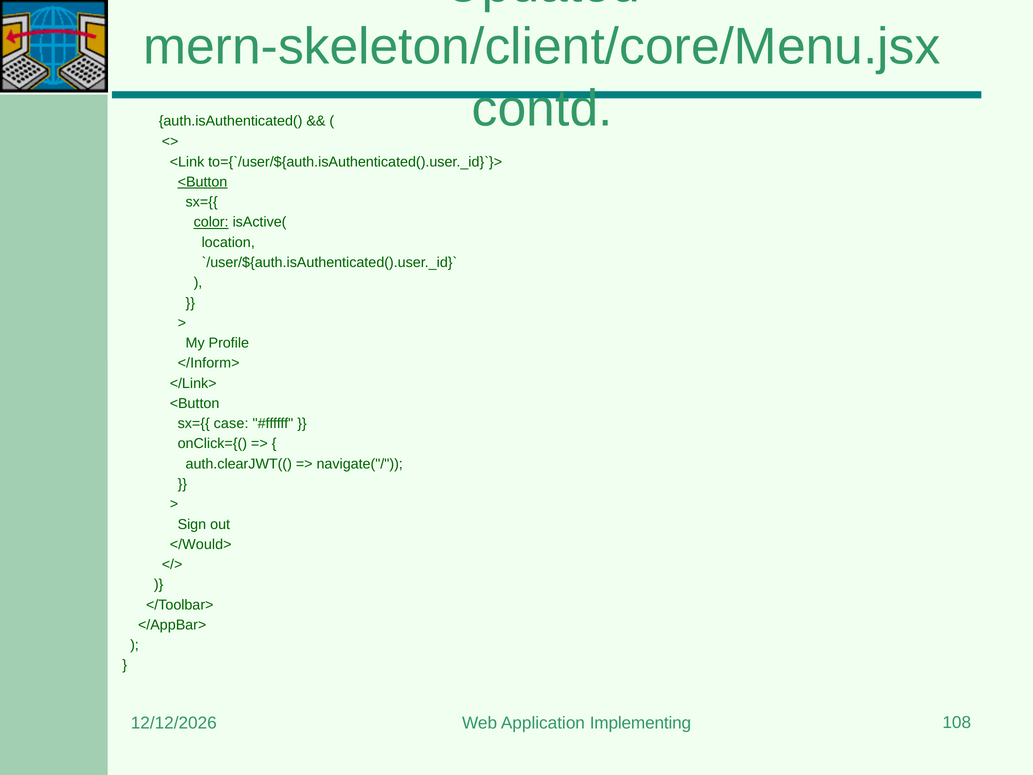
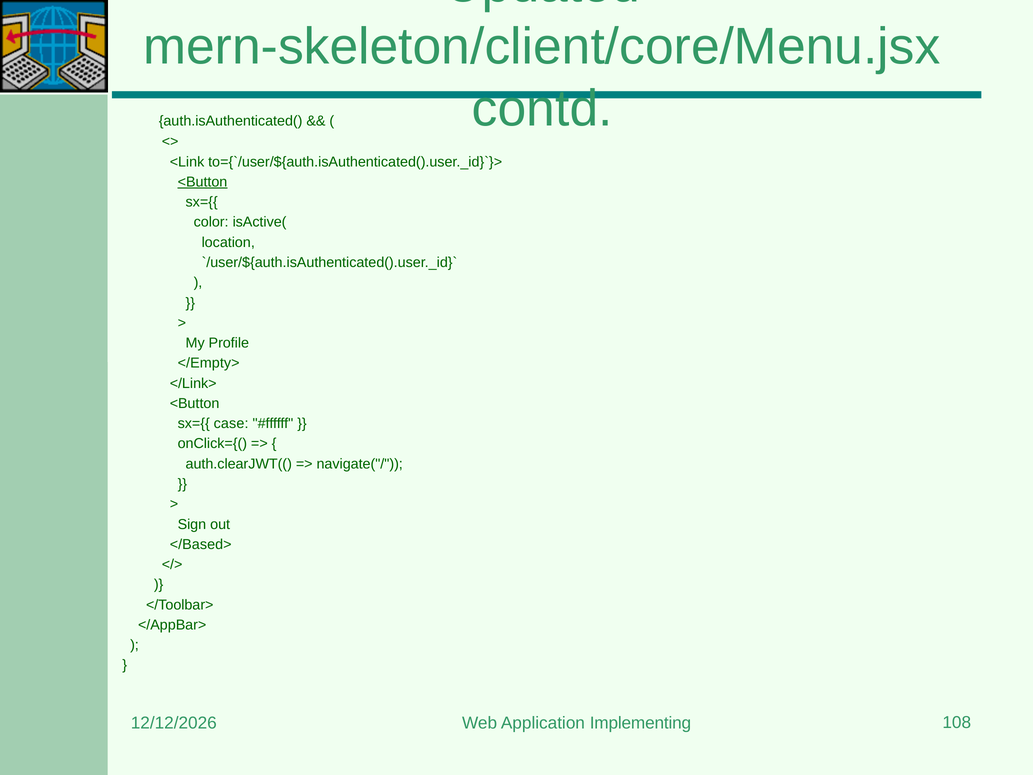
color underline: present -> none (211, 222)
</Inform>: </Inform> -> </Empty> (209, 363)
</Would>: </Would> -> </Based> (201, 544)
